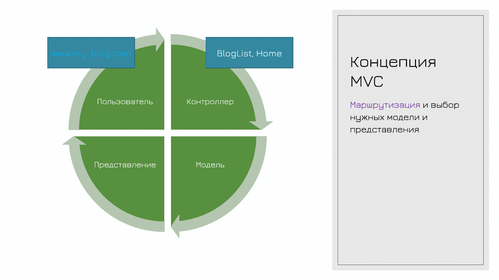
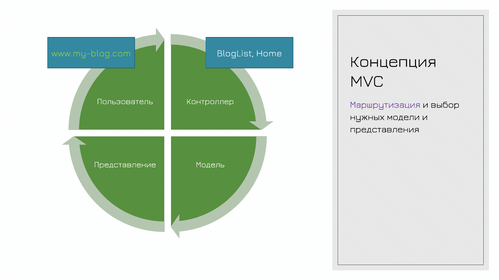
www.my-blog.com colour: light blue -> light green (91, 53)
